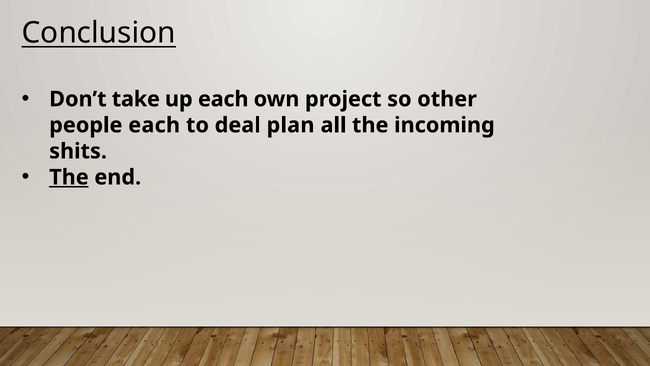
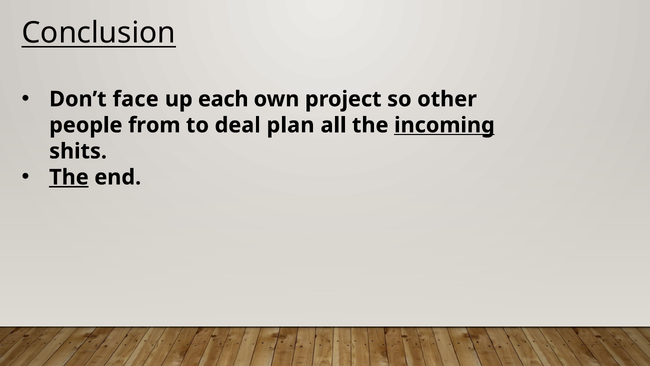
take: take -> face (136, 99)
people each: each -> from (154, 125)
incoming underline: none -> present (444, 125)
